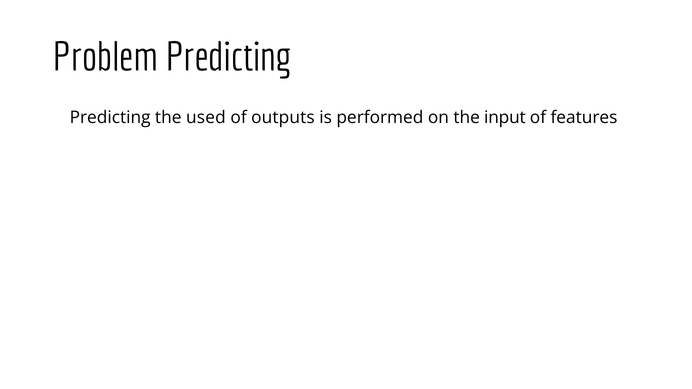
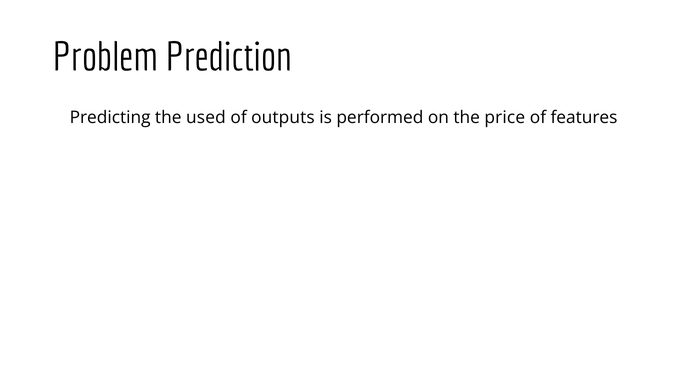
Problem Predicting: Predicting -> Prediction (229, 58)
input: input -> price (505, 117)
